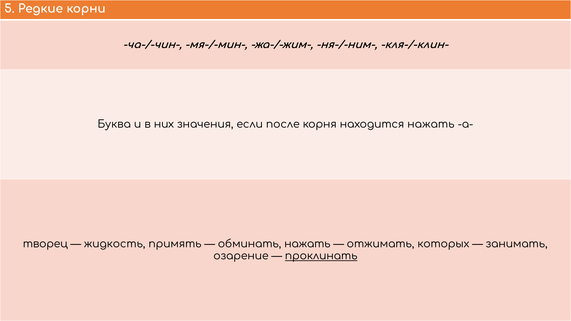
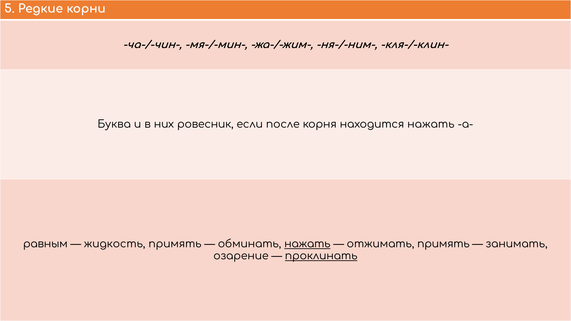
значения: значения -> ровесник (205, 124)
творец: творец -> равным (45, 244)
нажать underline: none -> present (307, 244)
отжимать которых: которых -> примять (443, 244)
